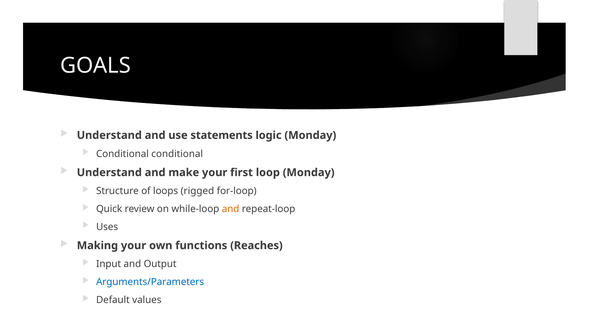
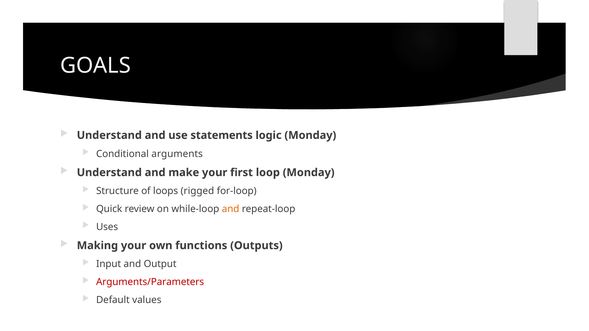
Conditional conditional: conditional -> arguments (177, 154)
Reaches: Reaches -> Outputs (256, 246)
Arguments/Parameters colour: blue -> red (150, 282)
